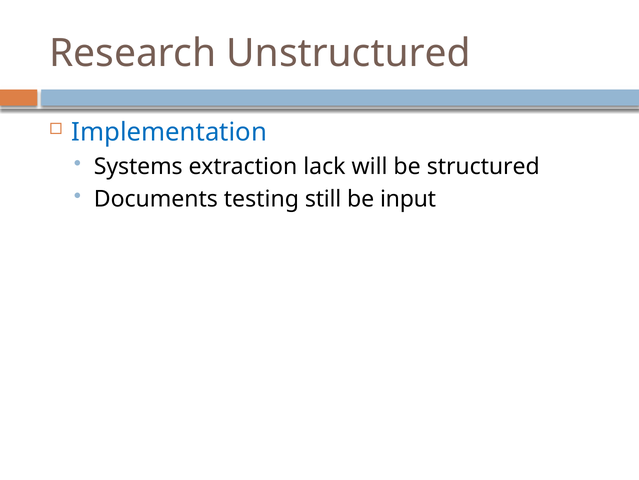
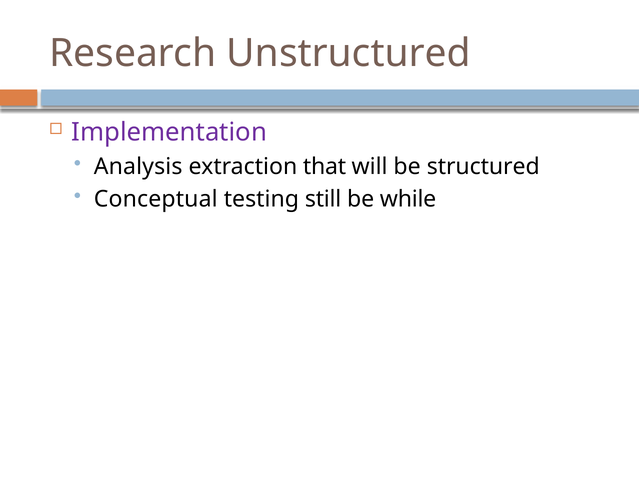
Implementation colour: blue -> purple (169, 132)
Systems: Systems -> Analysis (138, 166)
lack: lack -> that (325, 166)
Documents: Documents -> Conceptual (156, 199)
input: input -> while (408, 199)
